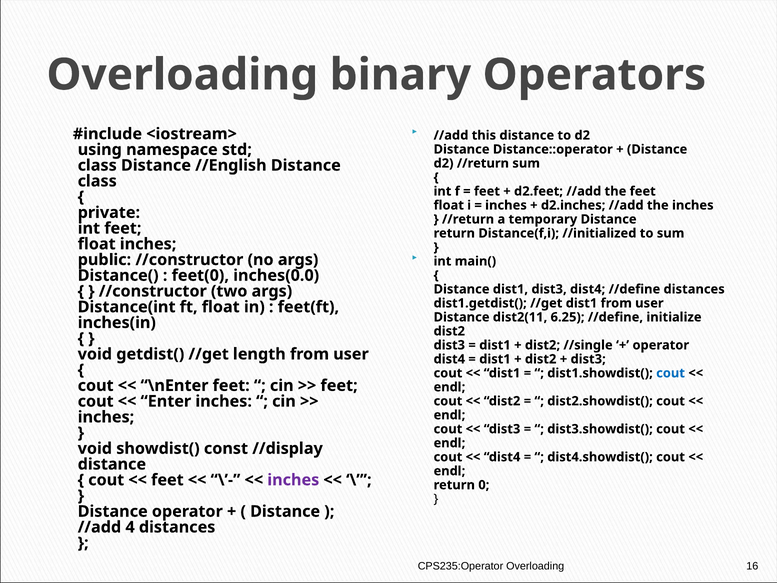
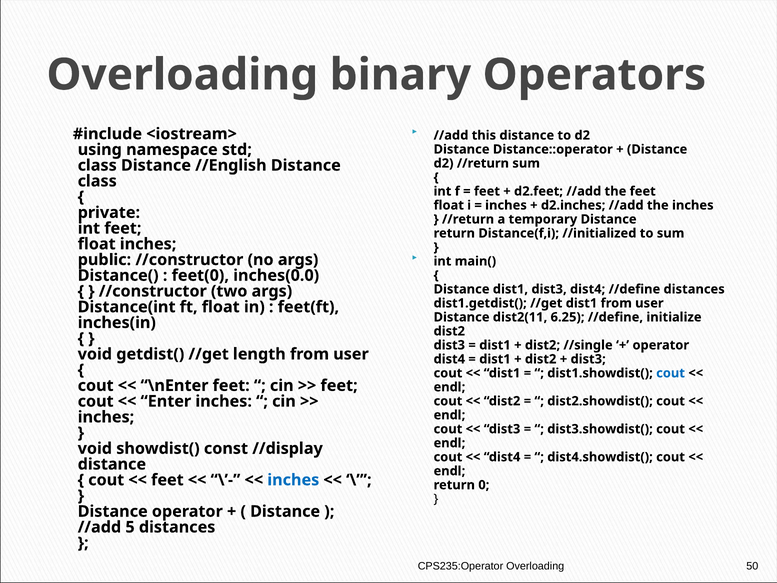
inches colour: purple -> blue (293, 480)
4: 4 -> 5 (130, 527)
16: 16 -> 50 (752, 566)
